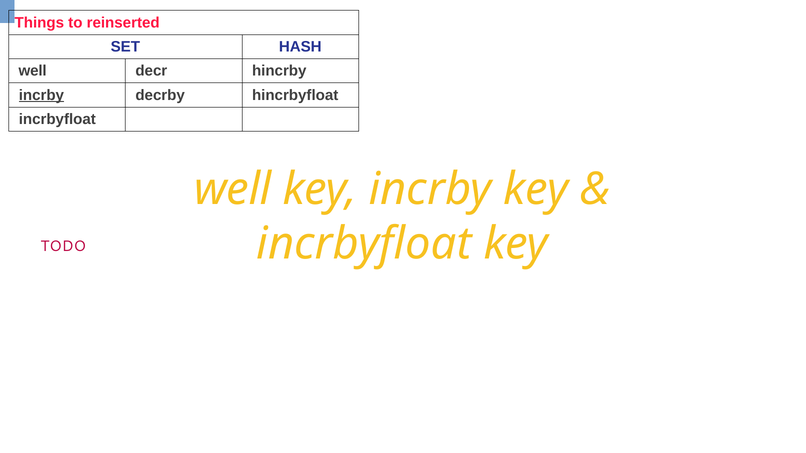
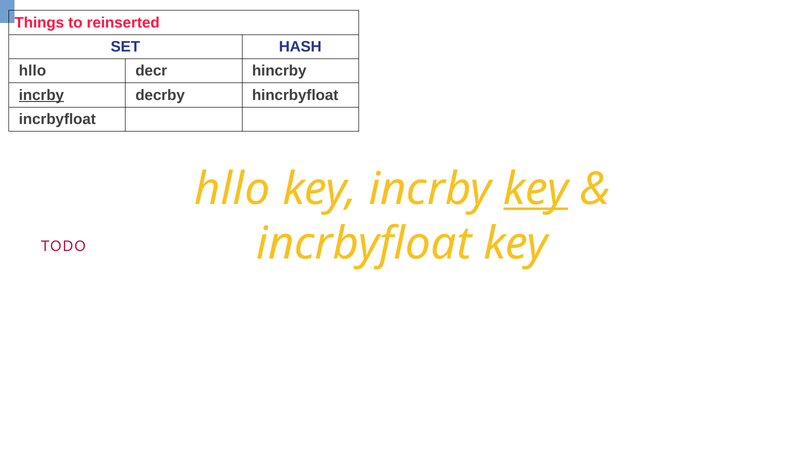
well: well -> hllo (32, 71)
well: well -> hllo (232, 189)
key underline: none -> present (536, 189)
